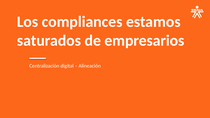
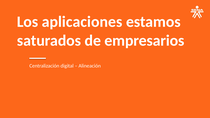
compliances: compliances -> aplicaciones (82, 22)
